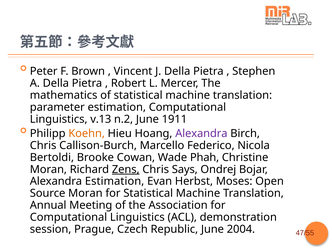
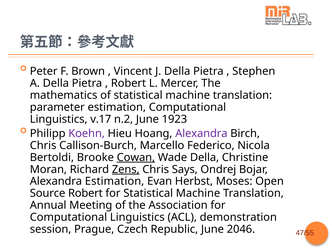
v.13: v.13 -> v.17 (101, 119)
1911: 1911 -> 1923 (174, 119)
Koehn colour: orange -> purple (87, 134)
Cowan underline: none -> present (136, 157)
Wade Phah: Phah -> Della (205, 157)
Source Moran: Moran -> Robert (85, 193)
2004: 2004 -> 2046 (241, 229)
